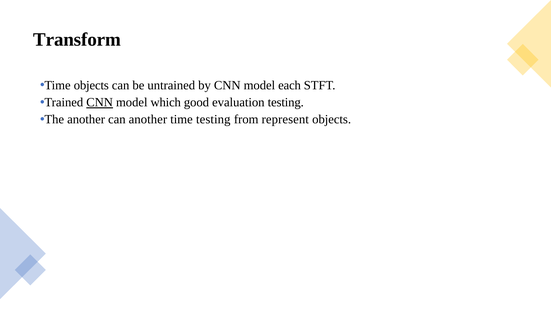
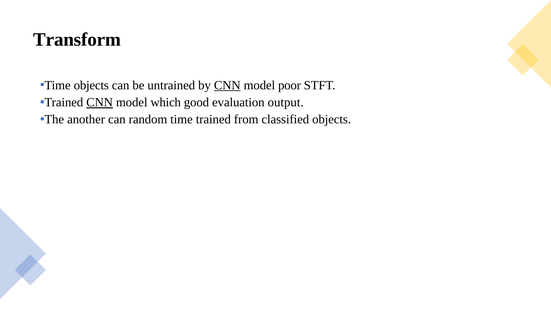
CNN underline: none -> present (227, 85)
each: each -> poor (290, 85)
evaluation testing: testing -> output (286, 102)
can another: another -> random (148, 119)
time testing: testing -> trained (213, 119)
represent: represent -> classified (285, 119)
